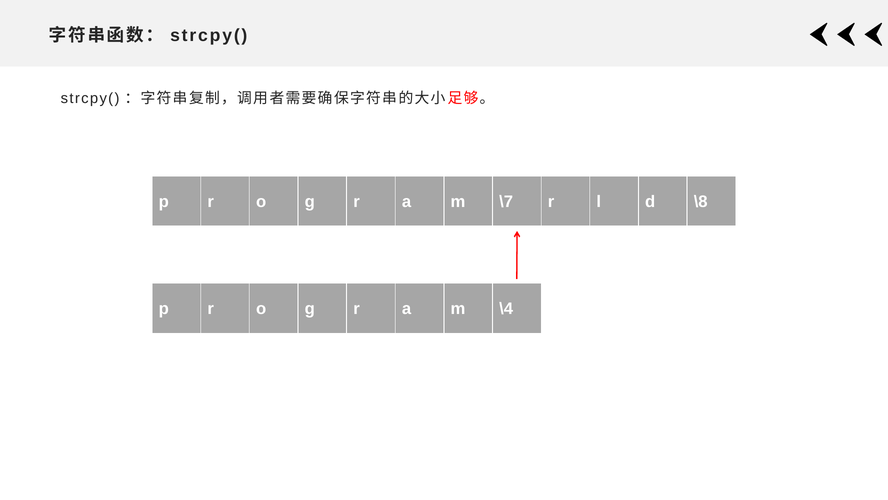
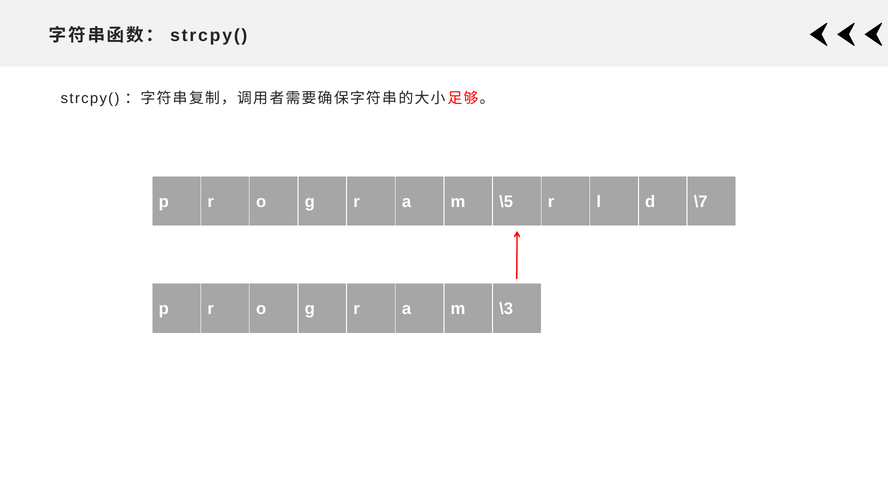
\7: \7 -> \5 (506, 201)
\8: \8 -> \7 (701, 201)
\4: \4 -> \3 (506, 309)
